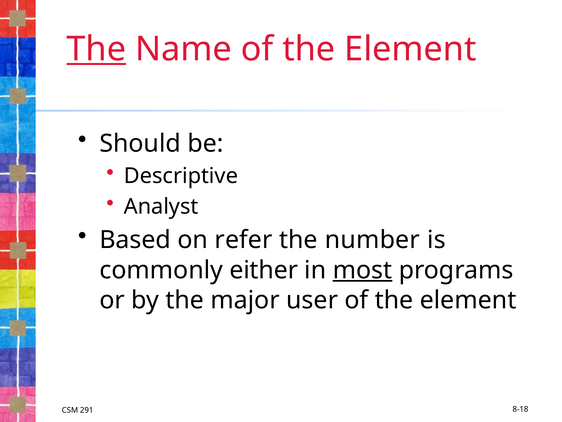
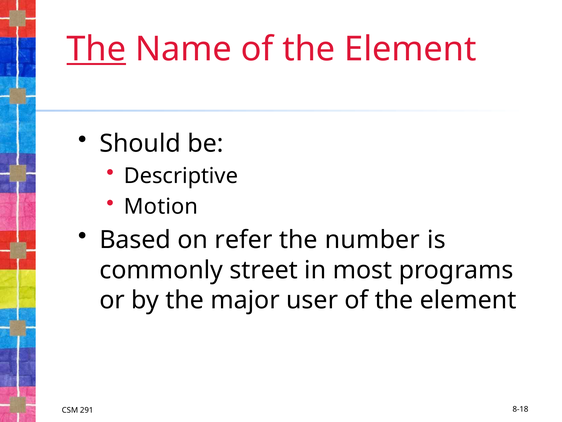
Analyst: Analyst -> Motion (161, 206)
either: either -> street (264, 270)
most underline: present -> none (362, 270)
